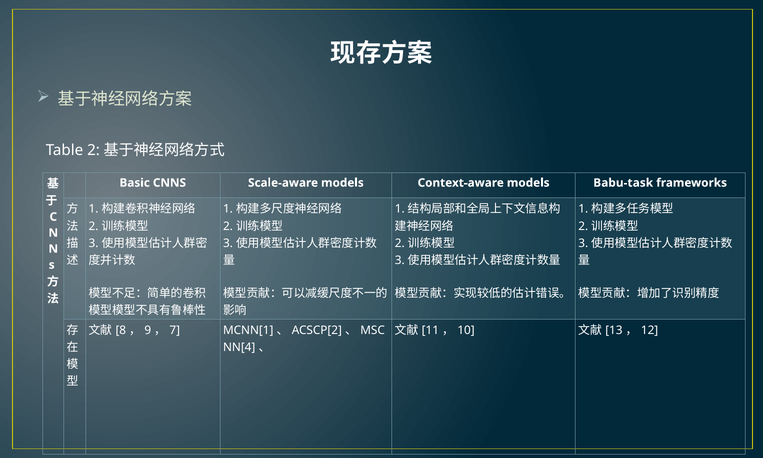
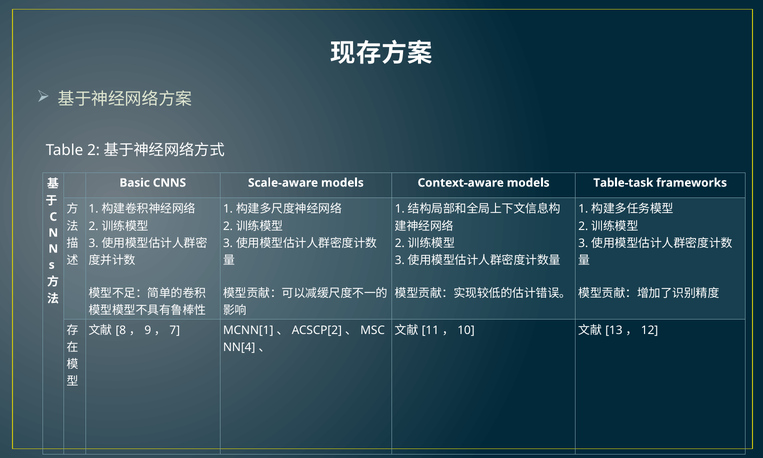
Babu-task: Babu-task -> Table-task (623, 183)
